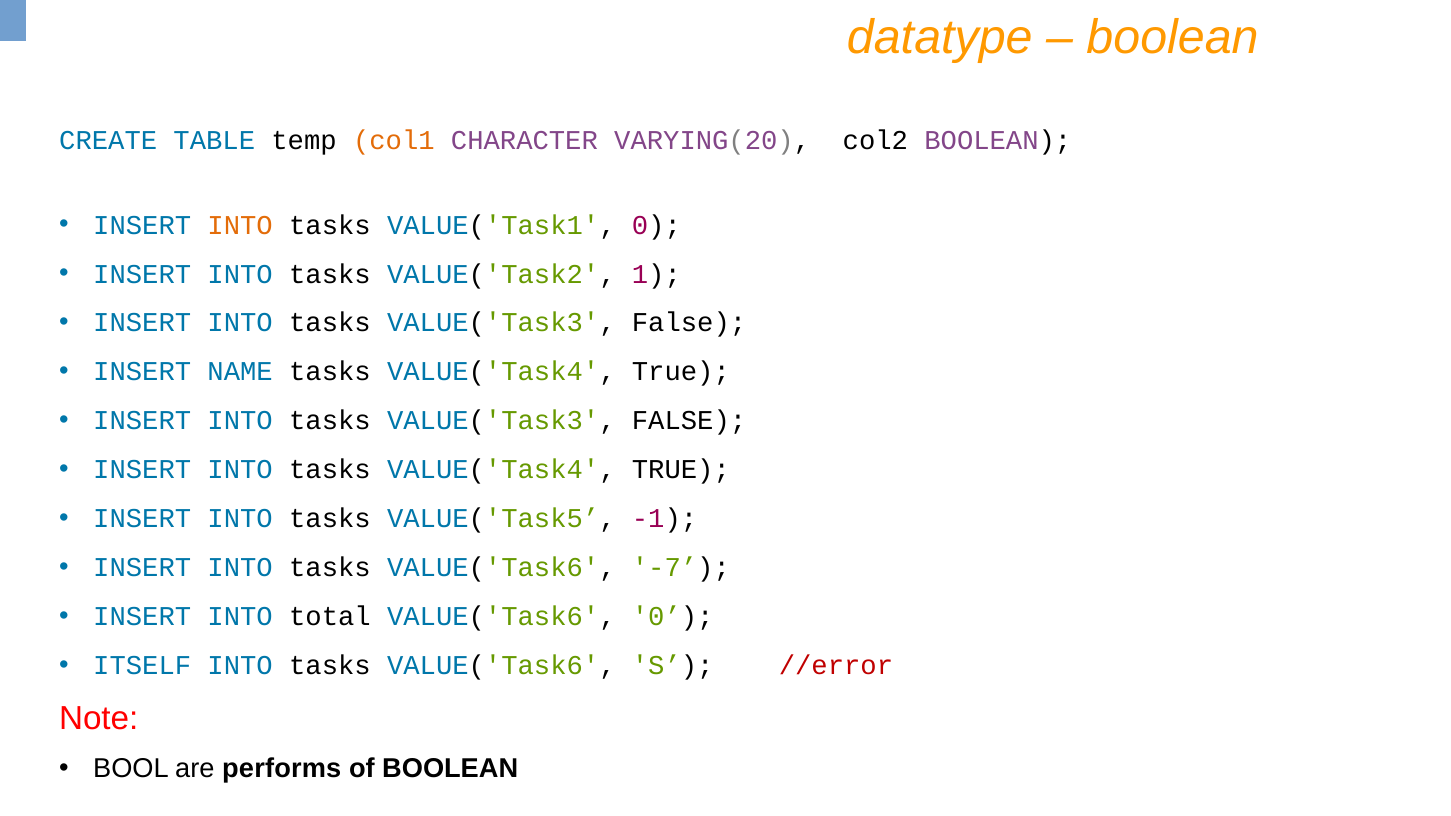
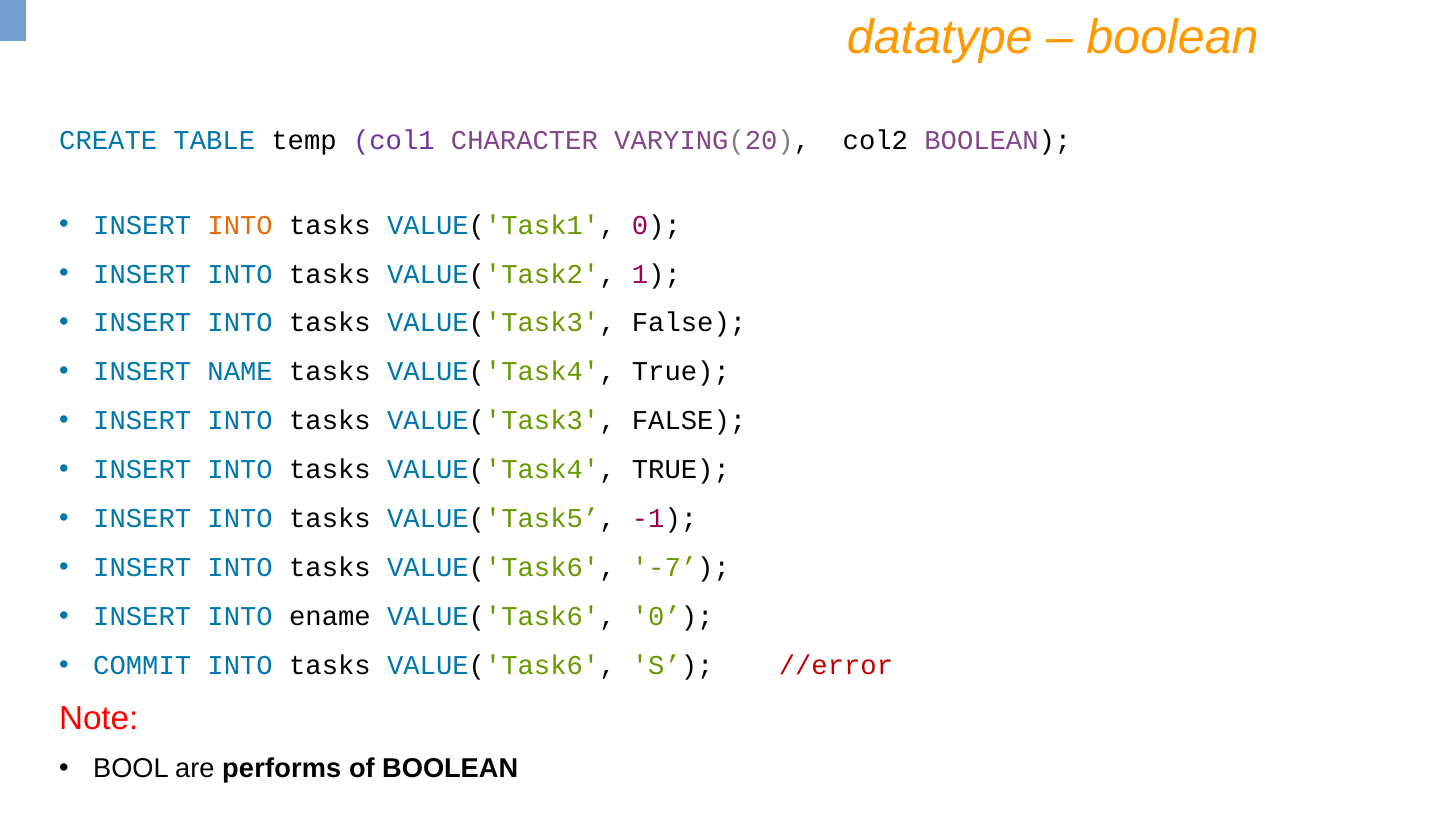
col1 colour: orange -> purple (394, 140)
total: total -> ename (330, 617)
ITSELF: ITSELF -> COMMIT (142, 666)
